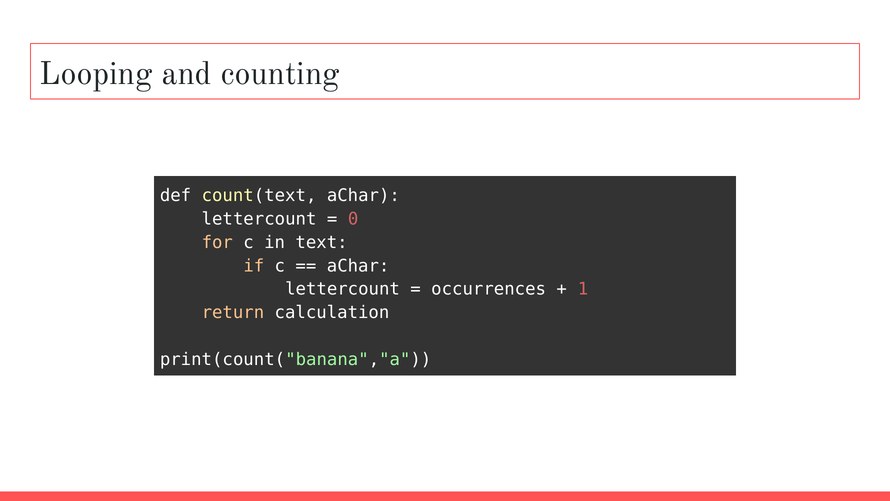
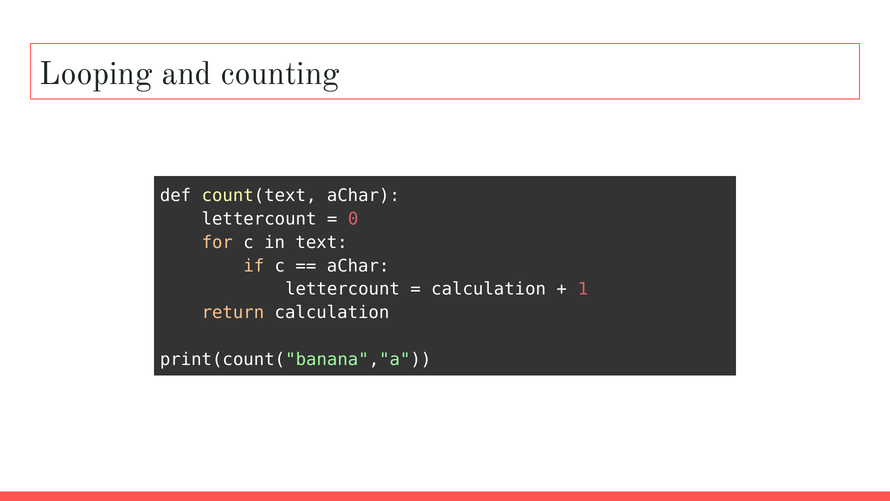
occurrences: occurrences -> calculation (489, 289)
